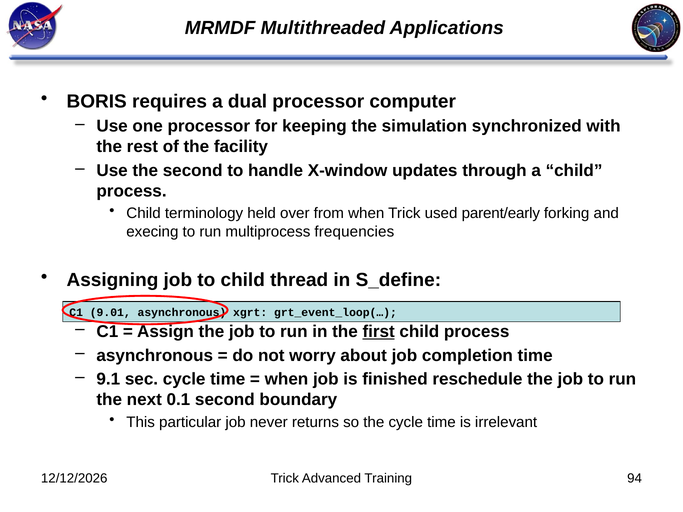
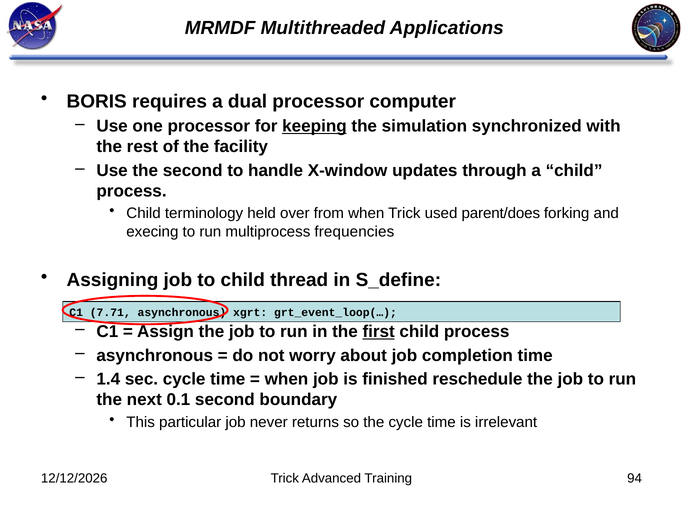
keeping underline: none -> present (314, 126)
parent/early: parent/early -> parent/does (501, 214)
9.01: 9.01 -> 7.71 (110, 313)
9.1: 9.1 -> 1.4 (108, 380)
